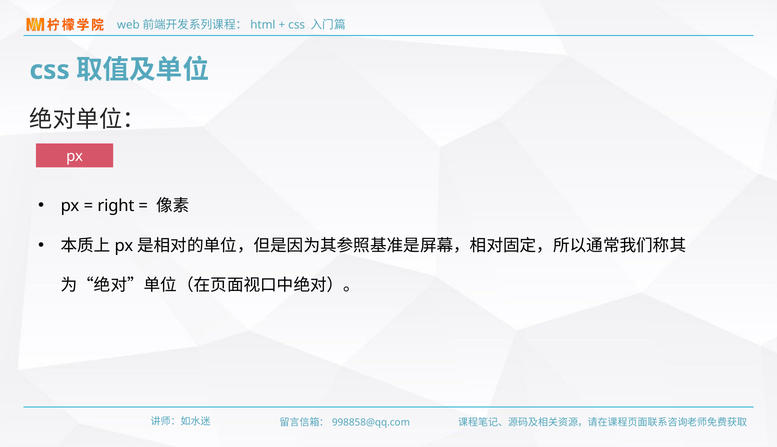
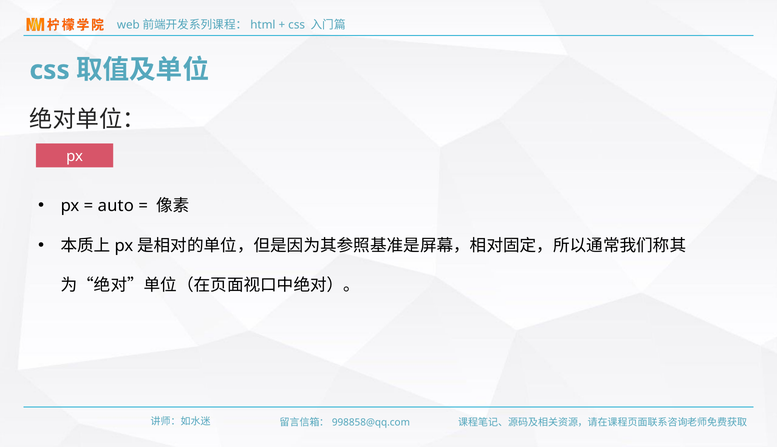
right: right -> auto (116, 206)
